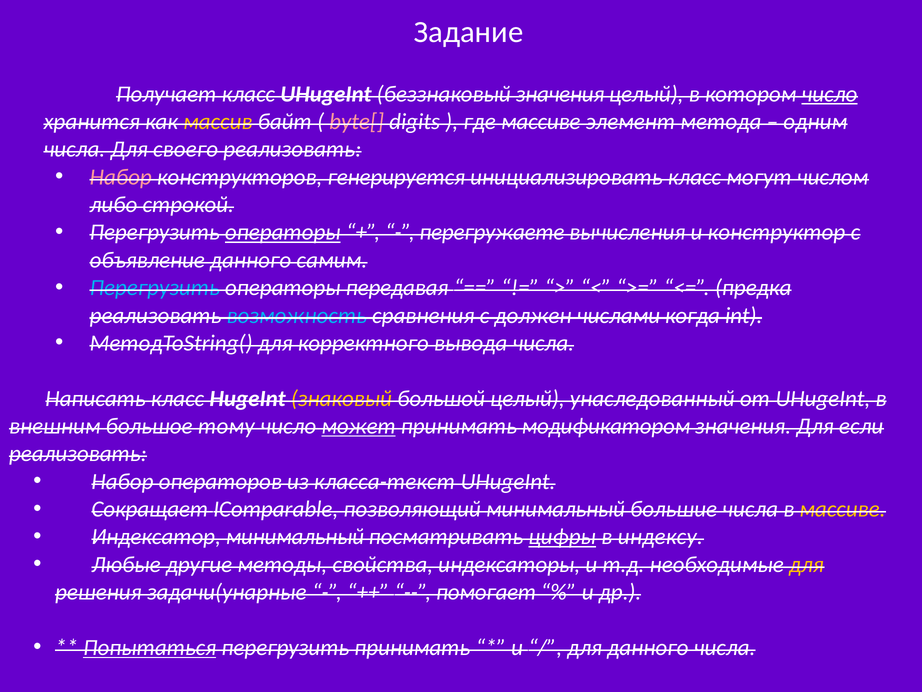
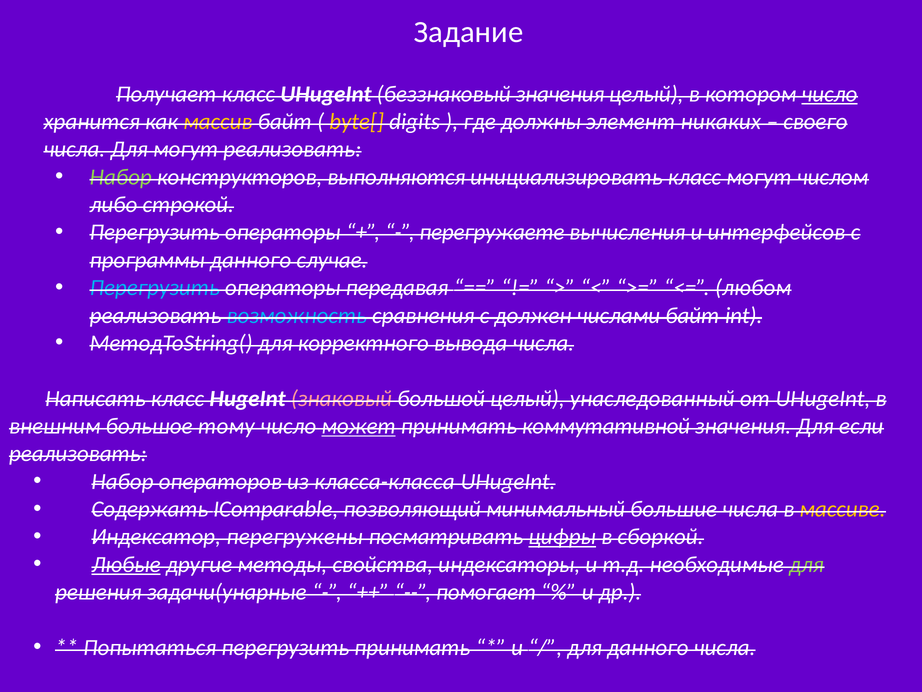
byte[ colour: pink -> yellow (357, 122)
где массиве: массиве -> должны (541, 122)
метода: метода -> никаких (721, 122)
одним: одним -> своего (815, 122)
Для своего: своего -> могут (186, 149)
Набор colour: pink -> light green (121, 177)
генерируется: генерируется -> выполняются (396, 177)
операторы underline: present -> none (283, 232)
конструктор: конструктор -> интерфейсов (776, 232)
объявление: объявление -> программы (147, 260)
самим: самим -> случае (332, 260)
предка: предка -> любом (753, 288)
числами когда: когда -> байт (692, 315)
знаковый colour: yellow -> pink (341, 398)
модификатором: модификатором -> коммутативной (606, 426)
класса-текст: класса-текст -> класса-класса (384, 481)
Сокращает: Сокращает -> Содержать (150, 509)
Индексатор минимальный: минимальный -> перегружены (295, 536)
индексу: индексу -> сборкой (660, 536)
Любые underline: none -> present (126, 564)
для colour: yellow -> light green (806, 564)
Попытаться underline: present -> none (150, 647)
